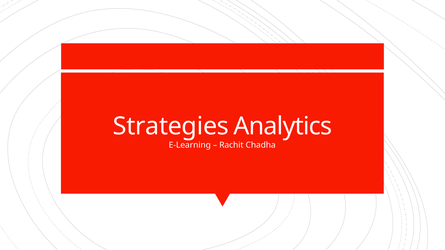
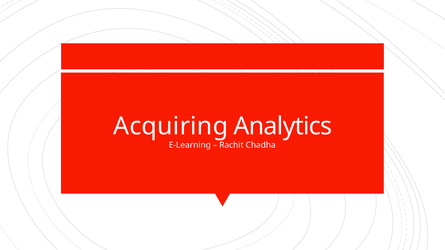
Strategies: Strategies -> Acquiring (171, 126)
